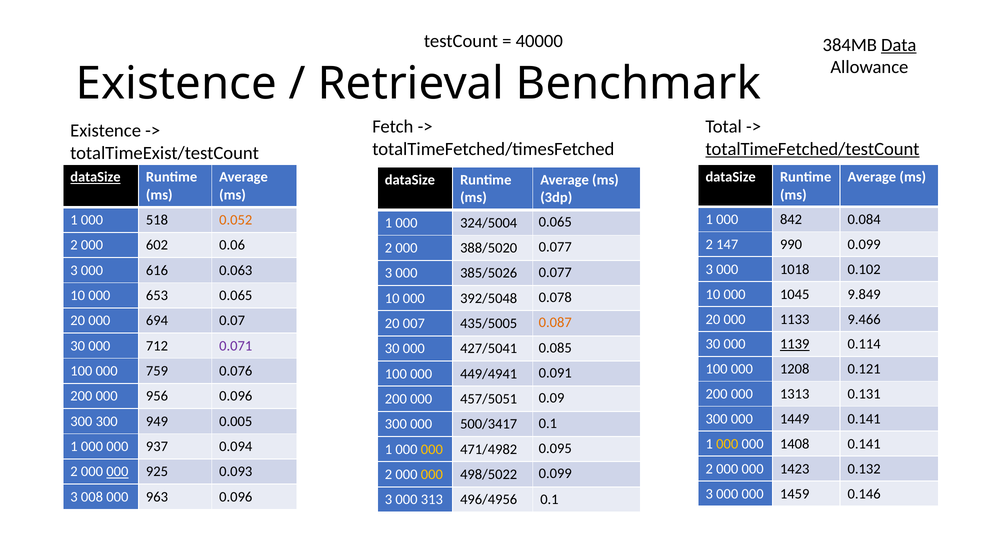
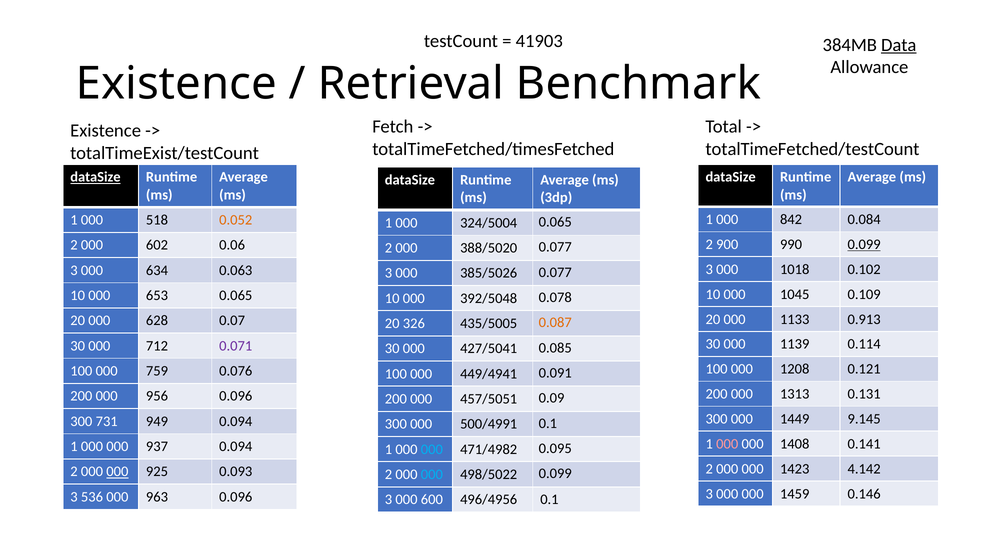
40000: 40000 -> 41903 (539, 41)
totalTimeFetched/testCount underline: present -> none (812, 149)
147: 147 -> 900 (727, 244)
0.099 underline: none -> present (864, 244)
616: 616 -> 634 (157, 270)
9.849: 9.849 -> 0.109 (864, 294)
9.466: 9.466 -> 0.913 (864, 319)
694: 694 -> 628 (157, 321)
007: 007 -> 326 (414, 323)
1139 underline: present -> none (795, 344)
1449 0.141: 0.141 -> 9.145 (864, 419)
300 300: 300 -> 731 (107, 421)
949 0.005: 0.005 -> 0.094 (236, 421)
500/3417: 500/3417 -> 500/4991 (489, 424)
000 colour: yellow -> pink (727, 444)
000 colour: yellow -> light blue (432, 449)
0.132: 0.132 -> 4.142 (864, 469)
000 colour: yellow -> light blue (432, 474)
008: 008 -> 536 (92, 497)
313: 313 -> 600 (432, 499)
